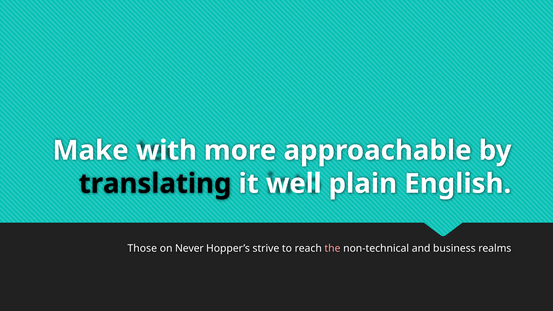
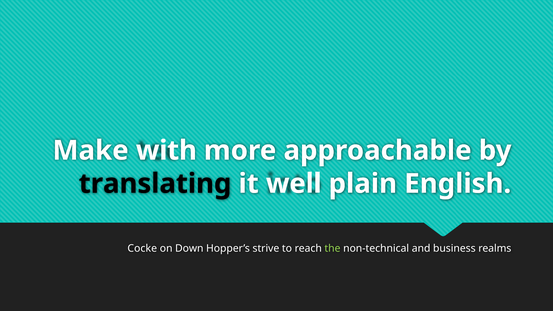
Those: Those -> Cocke (142, 249)
Never: Never -> Down (189, 249)
the colour: pink -> light green (332, 249)
